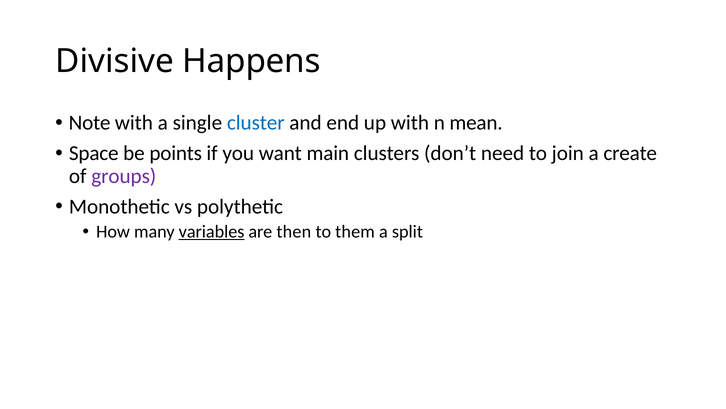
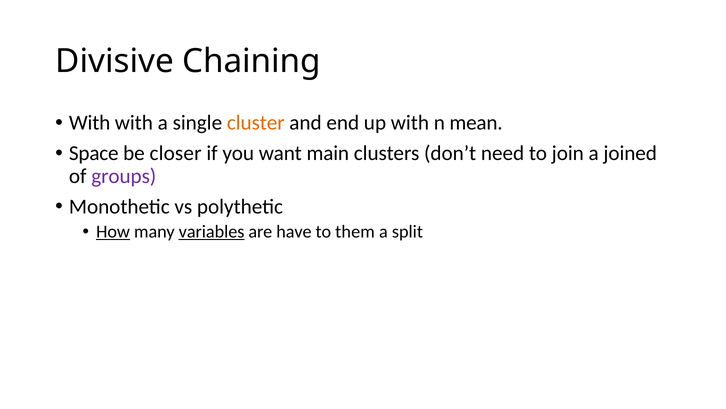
Happens: Happens -> Chaining (252, 61)
Note: Note -> With (90, 123)
cluster colour: blue -> orange (256, 123)
points: points -> closer (176, 153)
create: create -> joined (630, 153)
How underline: none -> present (113, 232)
then: then -> have (294, 232)
